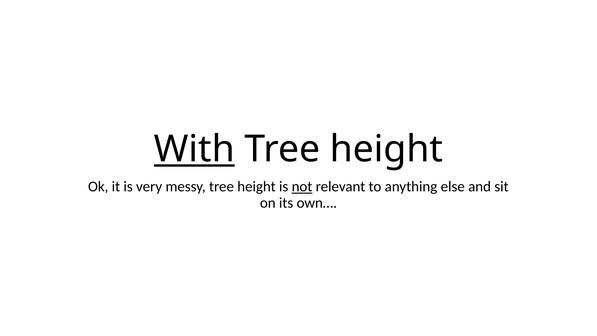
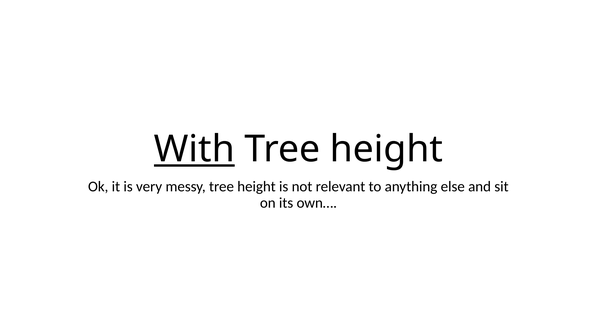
not underline: present -> none (302, 187)
